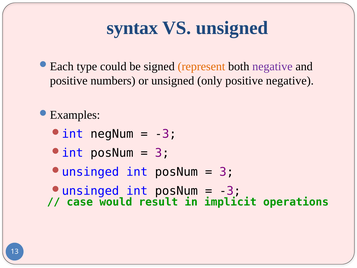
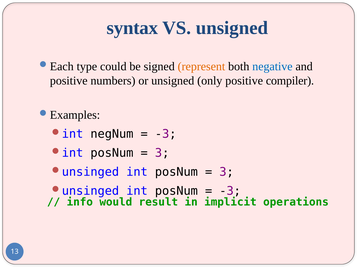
negative colour: purple -> blue (272, 66)
positive negative: negative -> compiler (290, 81)
case: case -> info (80, 202)
